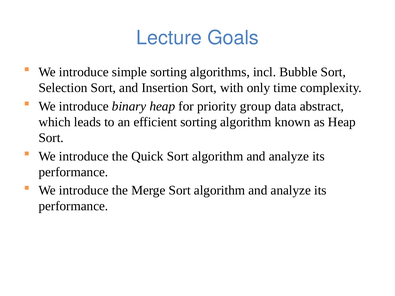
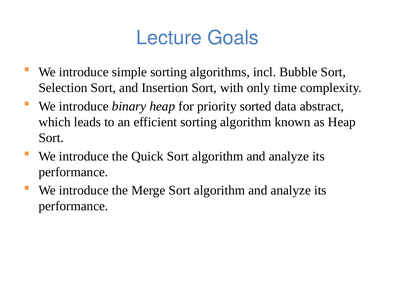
group: group -> sorted (256, 106)
